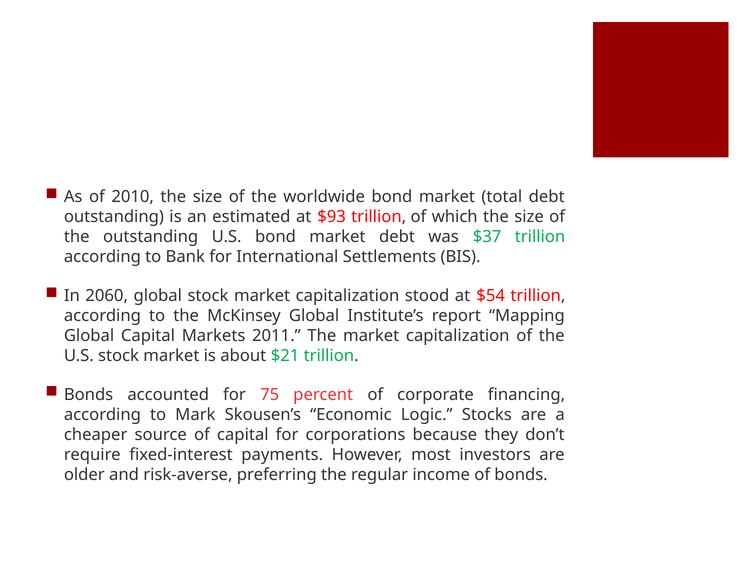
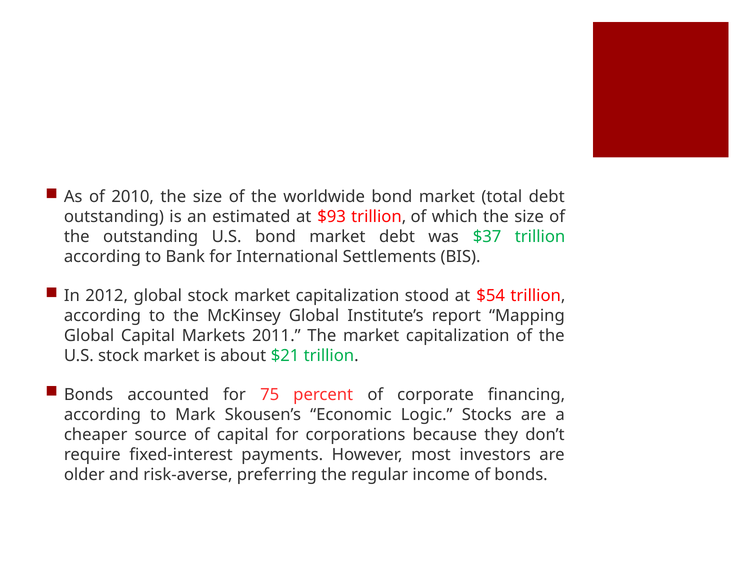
2060: 2060 -> 2012 (107, 296)
